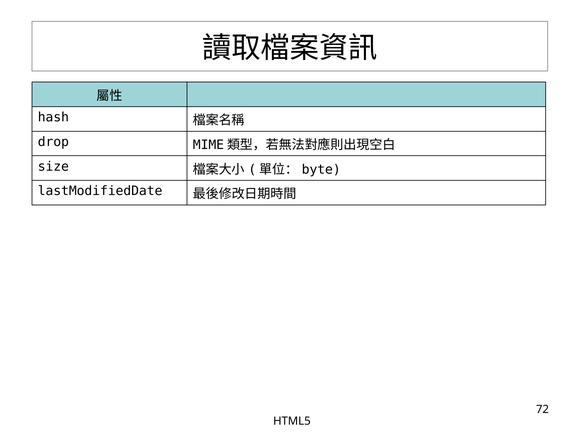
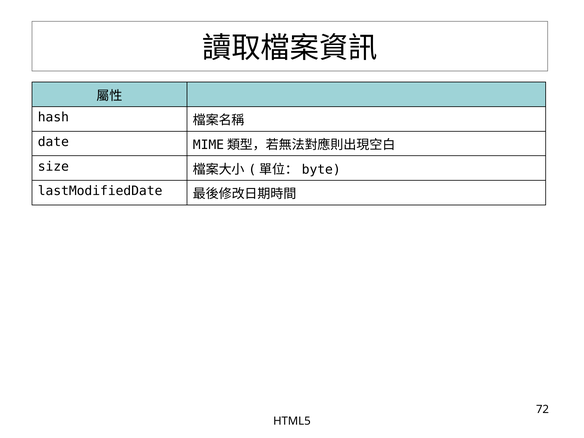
drop: drop -> date (53, 142)
